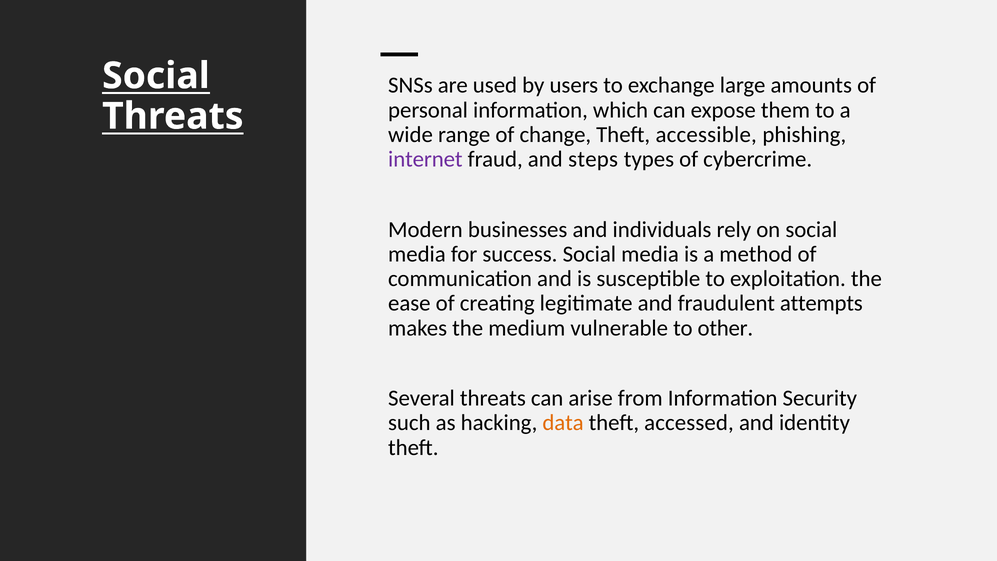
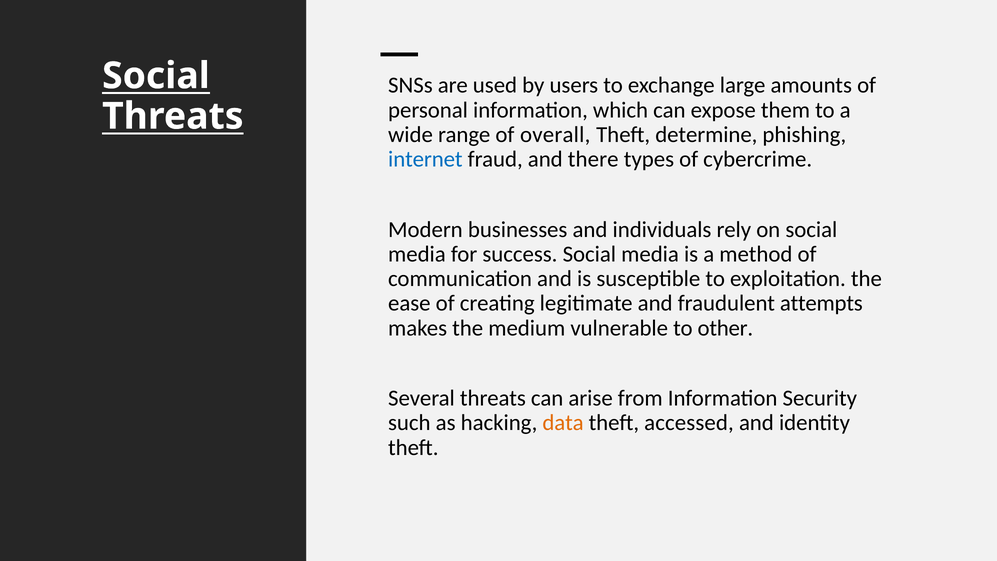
change: change -> overall (555, 135)
accessible: accessible -> determine (706, 135)
internet colour: purple -> blue (425, 159)
steps: steps -> there (593, 159)
